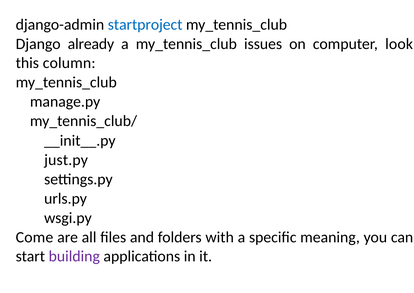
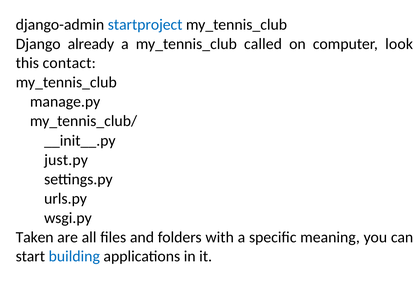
issues: issues -> called (263, 44)
column: column -> contact (69, 63)
Come: Come -> Taken (35, 237)
building colour: purple -> blue (74, 256)
